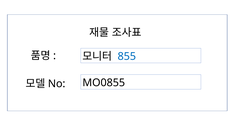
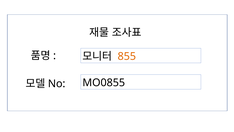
855 colour: blue -> orange (127, 56)
